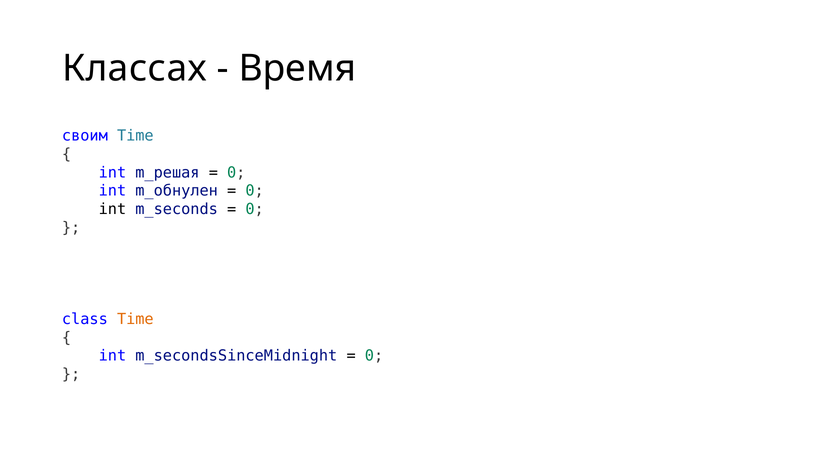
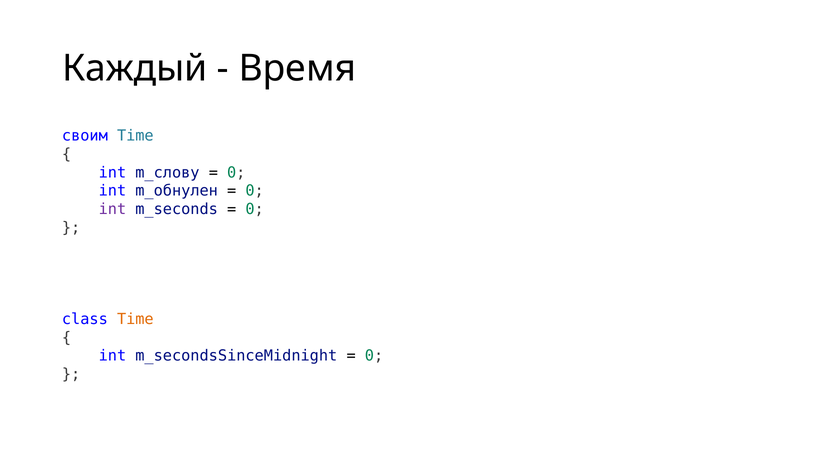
Классах: Классах -> Каждый (135, 68)
m_решая: m_решая -> m_слову (167, 172)
int colour: black -> purple (112, 209)
